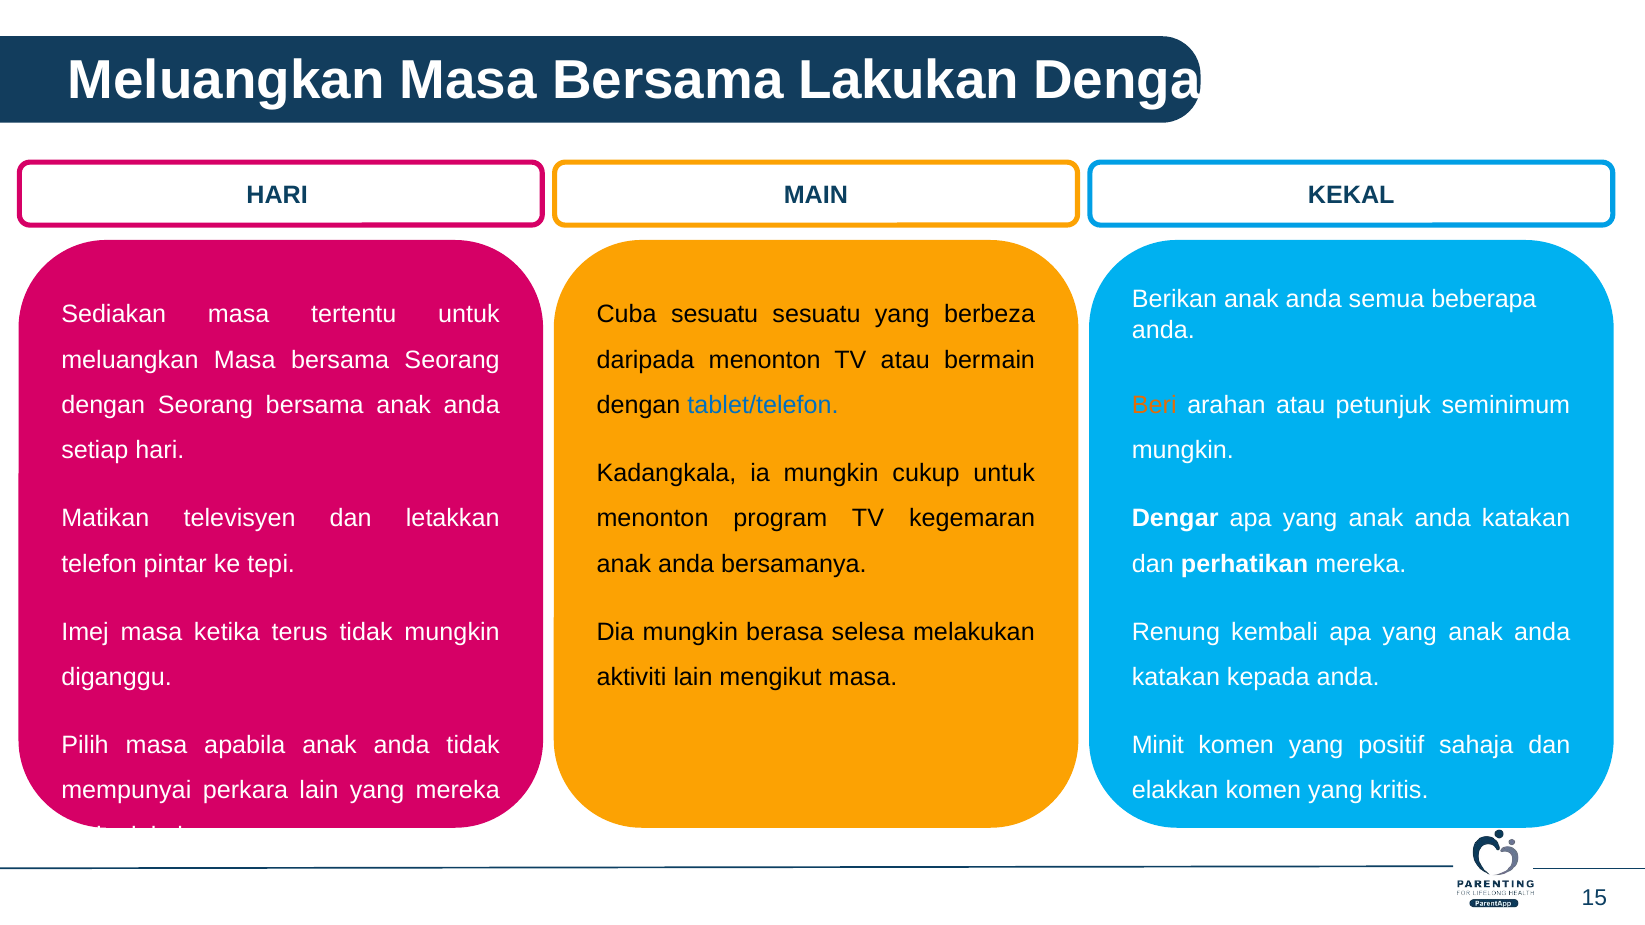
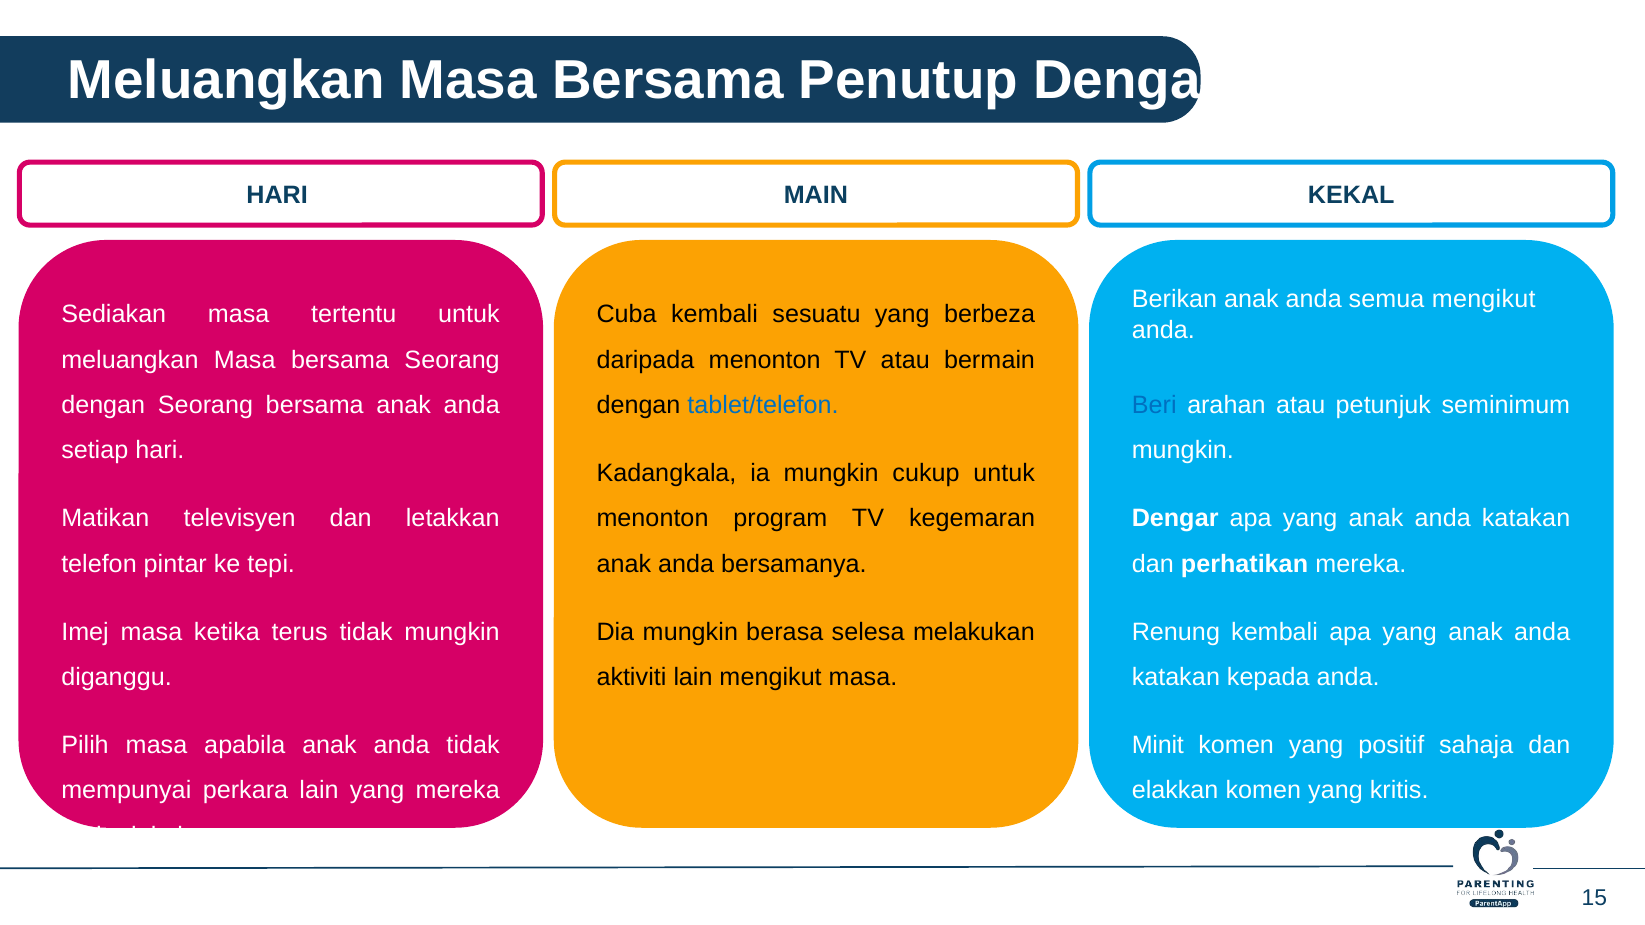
Bersama Lakukan: Lakukan -> Penutup (908, 80)
semua beberapa: beberapa -> mengikut (1484, 300)
Cuba sesuatu: sesuatu -> kembali (715, 315)
Beri colour: orange -> blue (1154, 405)
